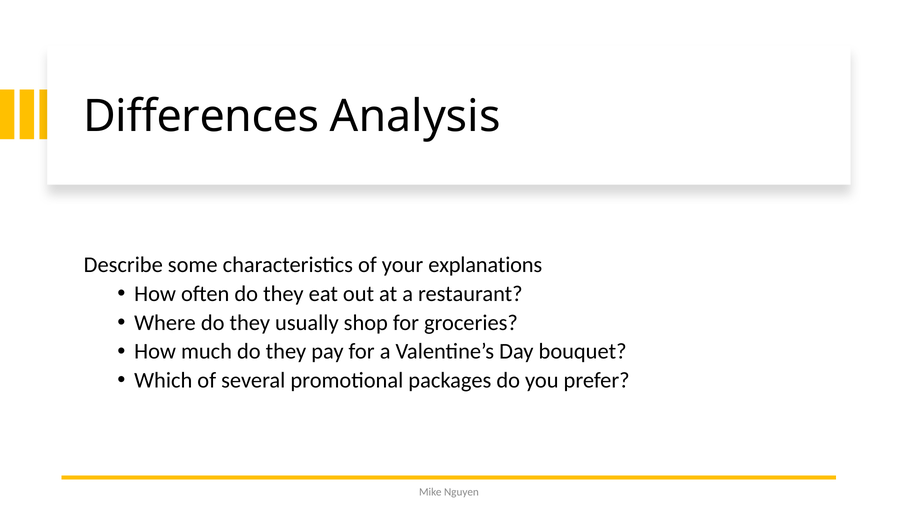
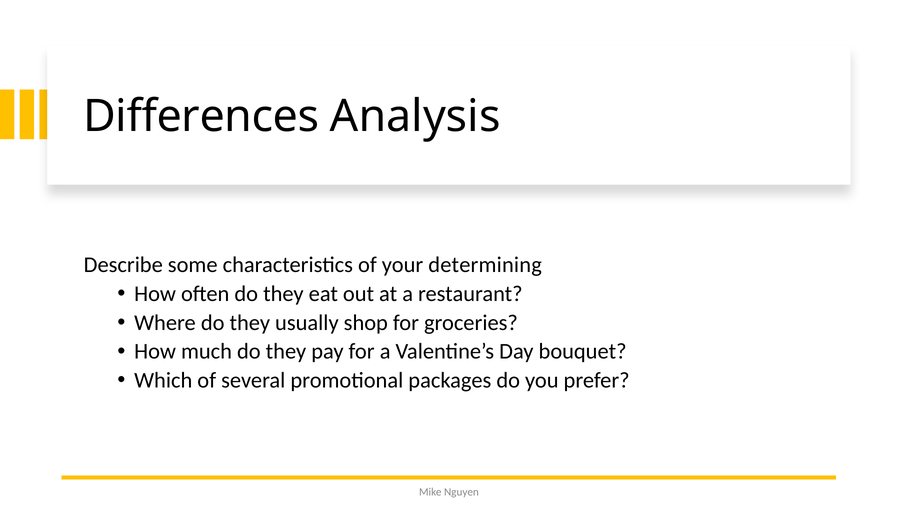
explanations: explanations -> determining (485, 265)
